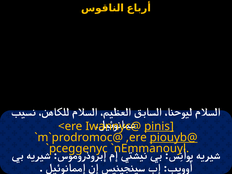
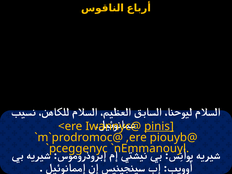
piouyb@ underline: present -> none (174, 137)
